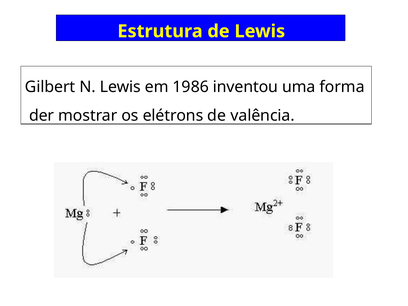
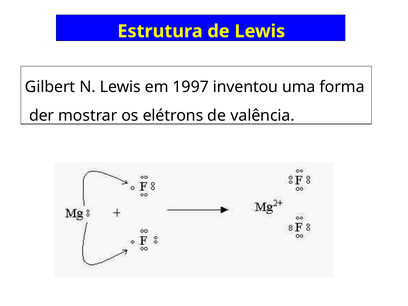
1986: 1986 -> 1997 (191, 87)
